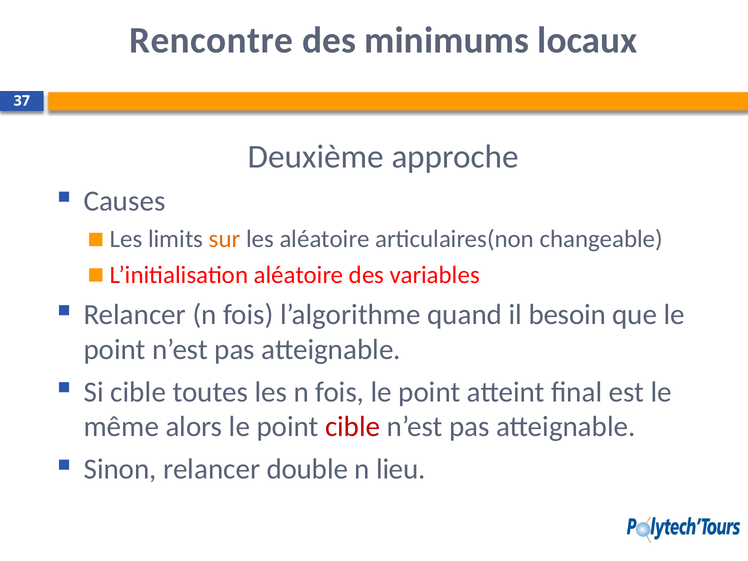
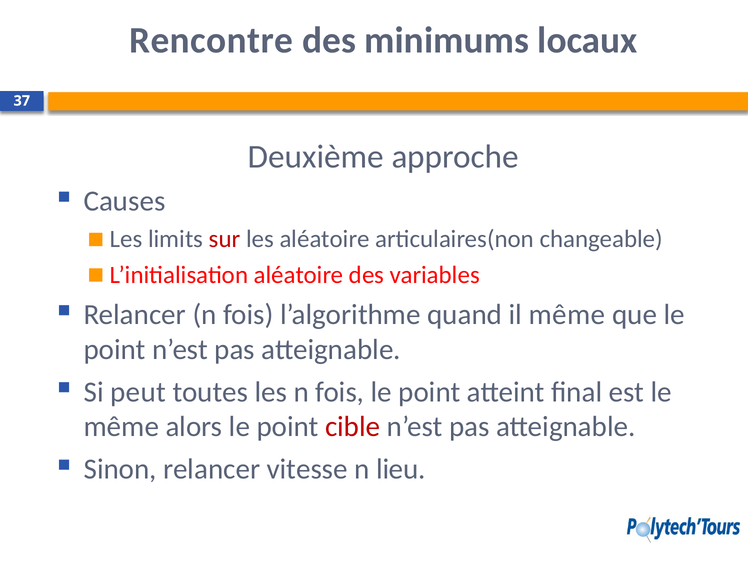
sur colour: orange -> red (225, 239)
il besoin: besoin -> même (567, 315)
Si cible: cible -> peut (138, 392)
double: double -> vitesse (307, 469)
